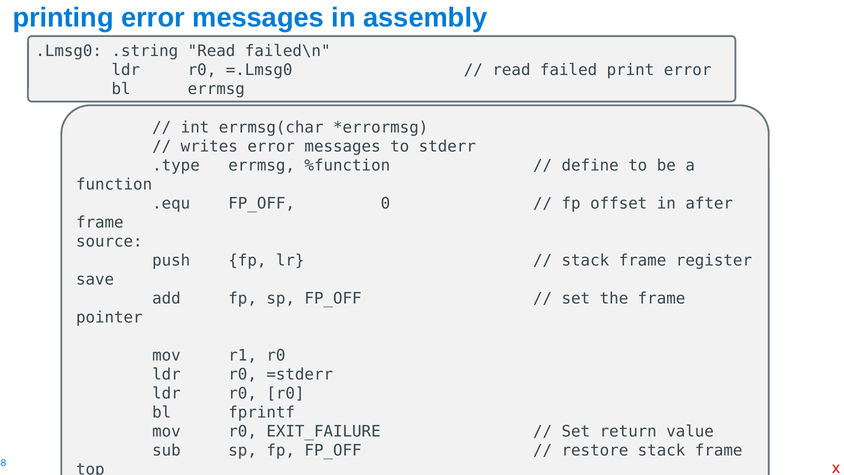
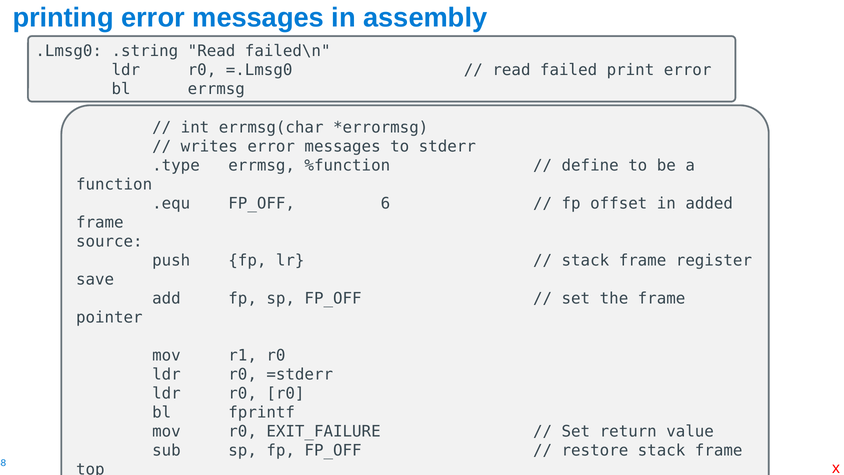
0: 0 -> 6 (385, 203)
after: after -> added (709, 203)
